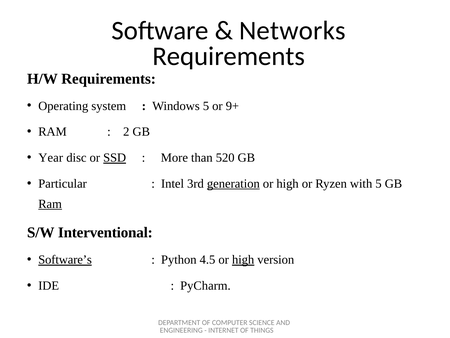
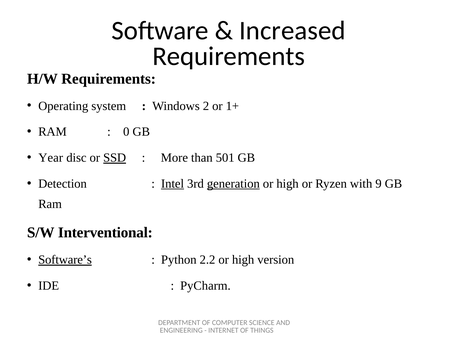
Networks: Networks -> Increased (292, 30)
Windows 5: 5 -> 2 (206, 106)
9+: 9+ -> 1+ (232, 106)
2: 2 -> 0 (126, 132)
520: 520 -> 501 (225, 158)
Particular: Particular -> Detection (63, 183)
Intel underline: none -> present (173, 183)
with 5: 5 -> 9 (379, 183)
Ram underline: present -> none (50, 204)
4.5: 4.5 -> 2.2 (207, 259)
high underline: present -> none (243, 259)
